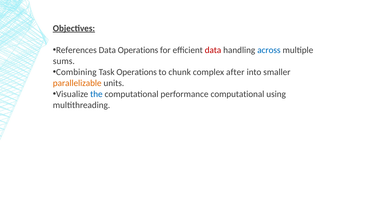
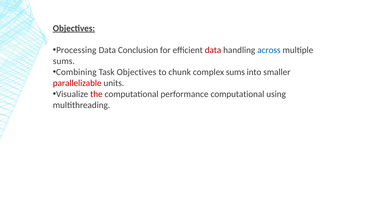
References: References -> Processing (76, 50)
Data Operations: Operations -> Conclusion (138, 50)
Task Operations: Operations -> Objectives (137, 72)
complex after: after -> sums (235, 72)
parallelizable colour: orange -> red (77, 83)
the colour: blue -> red (96, 94)
